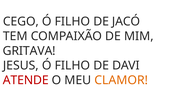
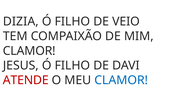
CEGO: CEGO -> DIZIA (21, 22)
JACÓ: JACÓ -> VEIO (126, 22)
GRITAVA: GRITAVA -> CLAMOR (29, 51)
CLAMOR colour: orange -> blue (121, 80)
